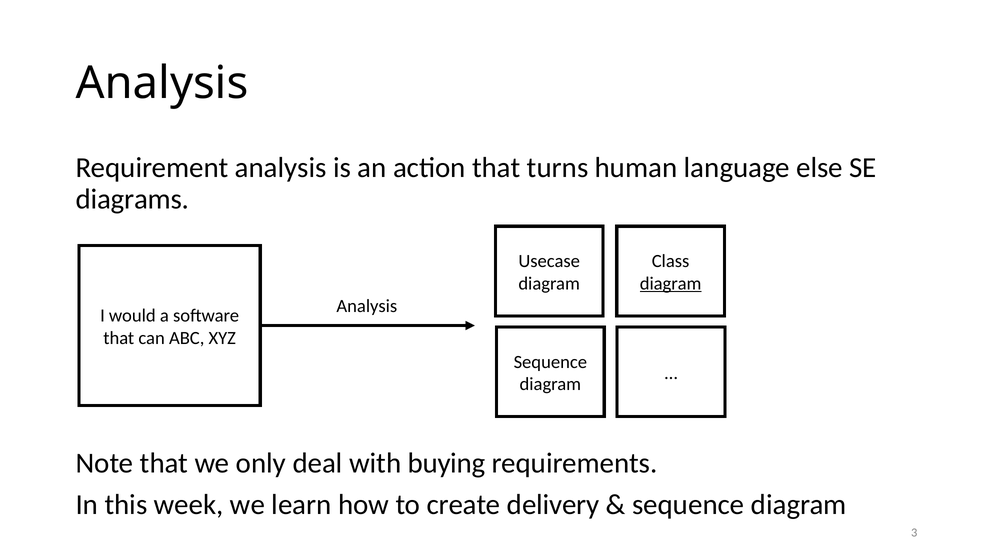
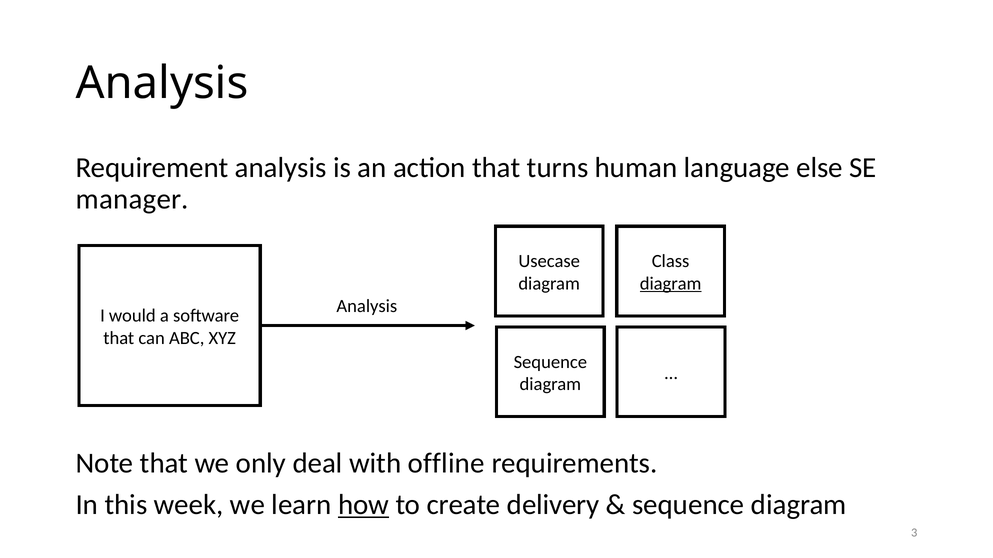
diagrams: diagrams -> manager (132, 199)
buying: buying -> offline (446, 464)
how underline: none -> present (364, 505)
